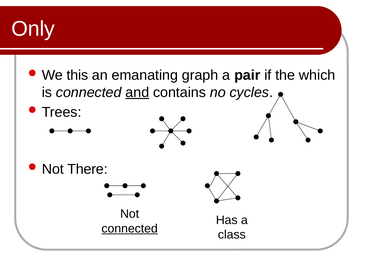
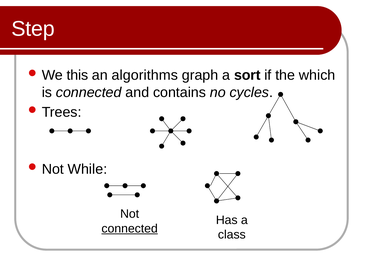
Only: Only -> Step (33, 29)
emanating: emanating -> algorithms (145, 75)
pair: pair -> sort (247, 75)
and underline: present -> none (137, 93)
There: There -> While (87, 169)
